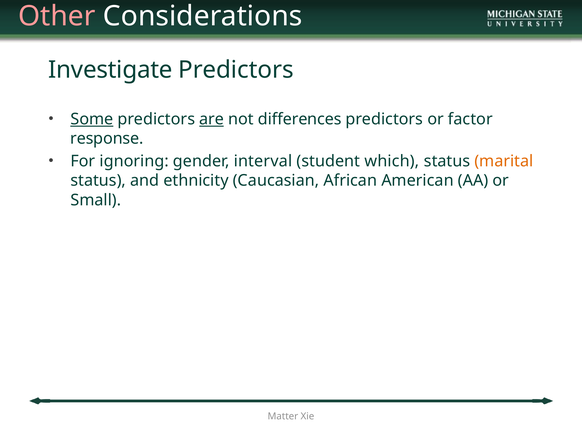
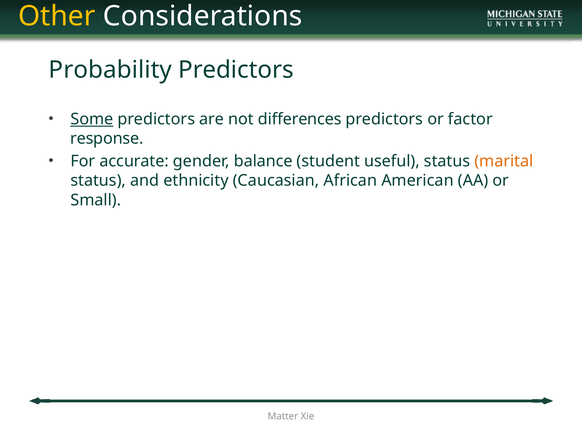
Other colour: pink -> yellow (57, 16)
Investigate: Investigate -> Probability (110, 70)
are underline: present -> none (212, 119)
ignoring: ignoring -> accurate (134, 161)
interval: interval -> balance (263, 161)
which: which -> useful (392, 161)
